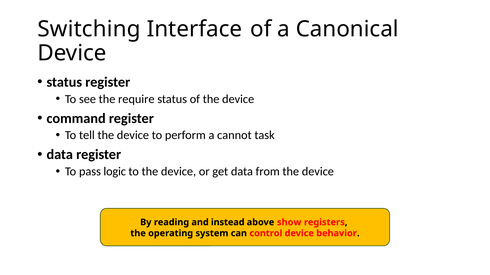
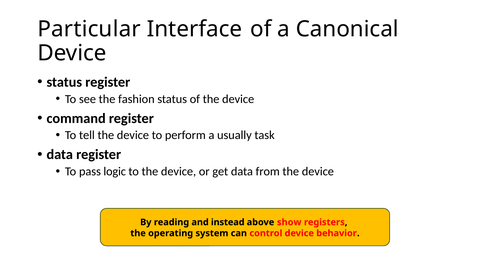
Switching: Switching -> Particular (89, 29)
require: require -> fashion (136, 99)
cannot: cannot -> usually (234, 136)
